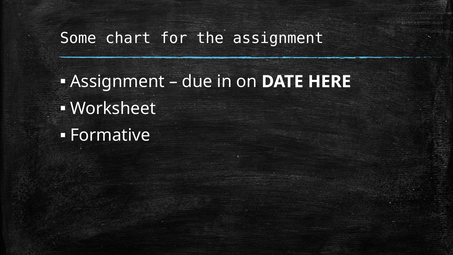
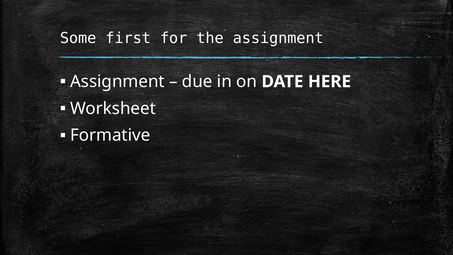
chart: chart -> first (128, 38)
